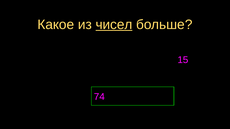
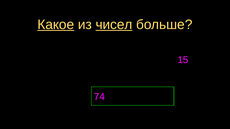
Какое underline: none -> present (56, 25)
